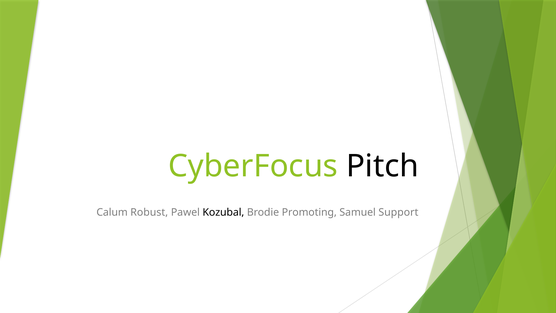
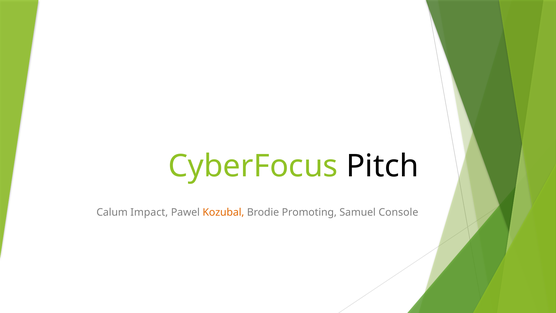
Robust: Robust -> Impact (149, 212)
Kozubal colour: black -> orange (223, 212)
Support: Support -> Console (398, 212)
